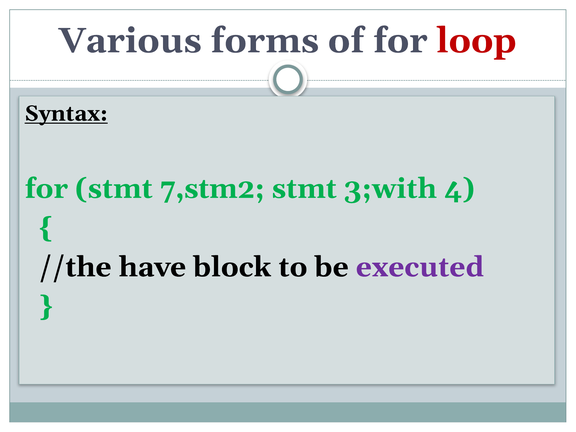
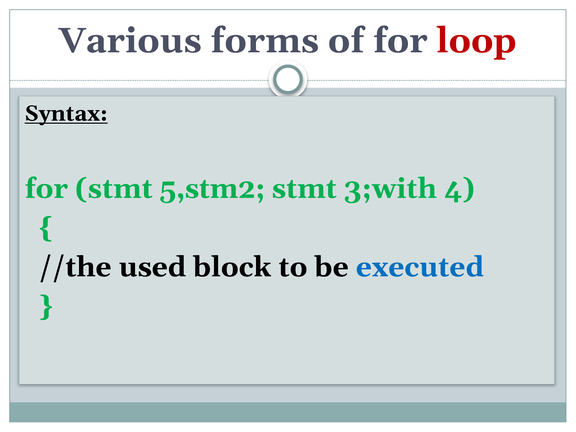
7,stm2: 7,stm2 -> 5,stm2 (212, 189)
have: have -> used (152, 267)
executed colour: purple -> blue (420, 267)
